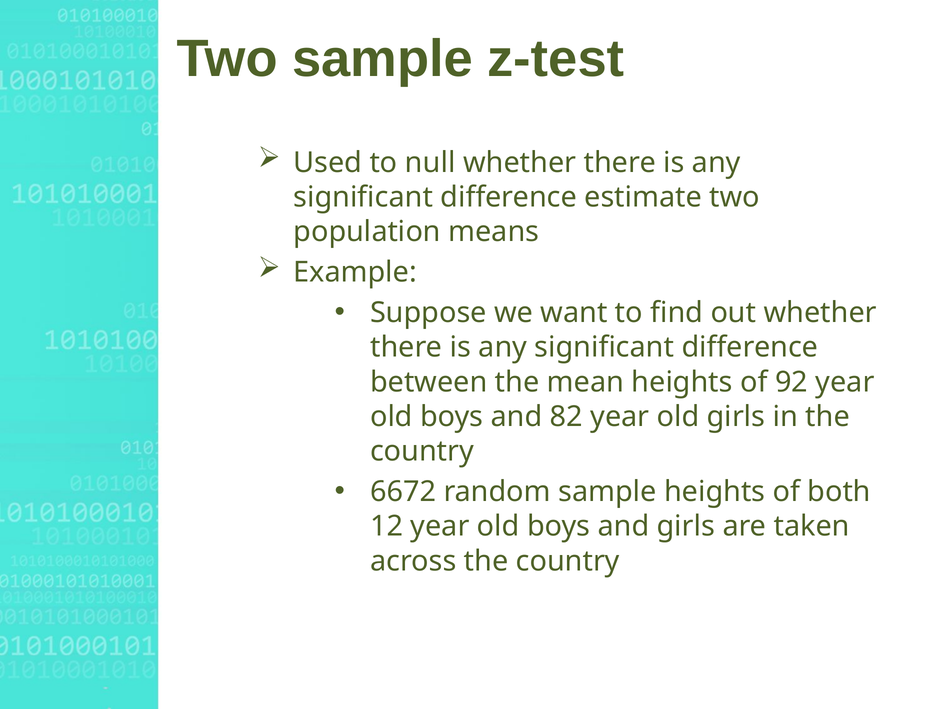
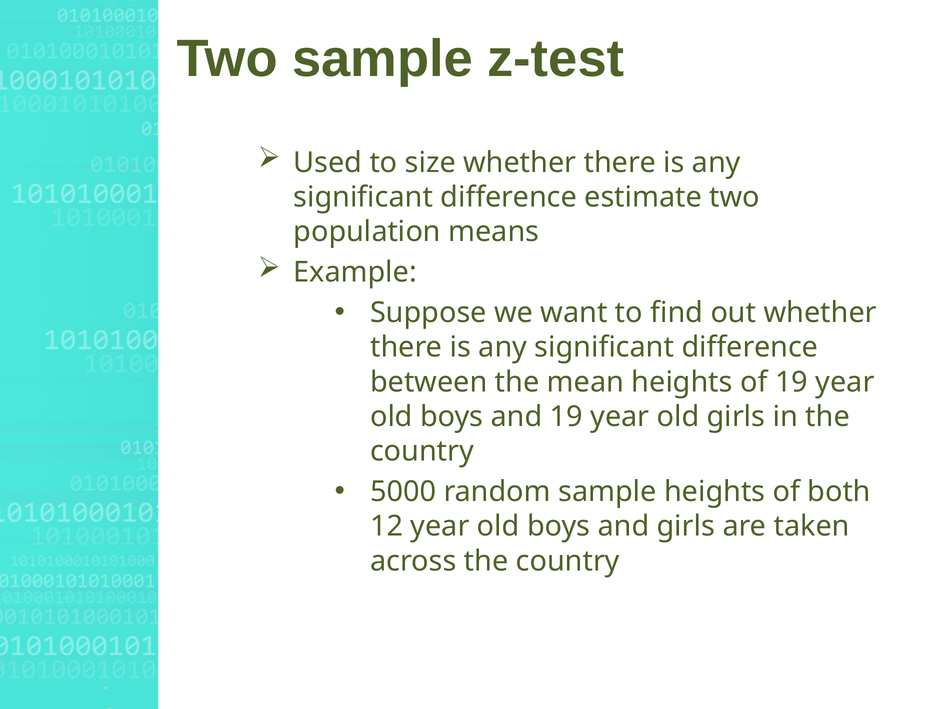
null: null -> size (430, 163)
of 92: 92 -> 19 (792, 382)
and 82: 82 -> 19 (566, 417)
6672: 6672 -> 5000 (403, 492)
